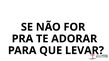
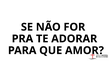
LEVAR: LEVAR -> AMOR (84, 51)
